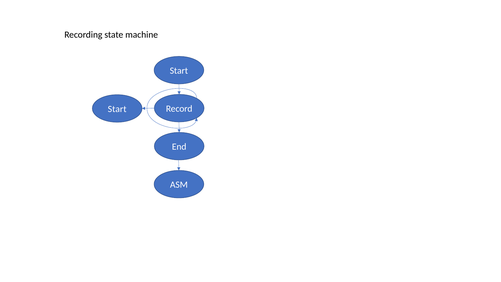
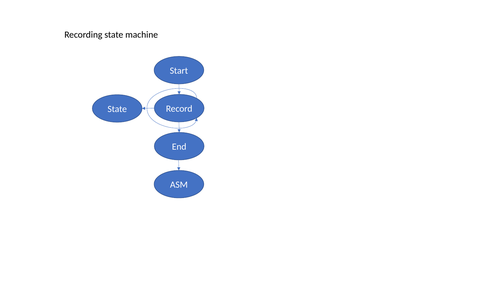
Start: Start -> State (117, 109)
